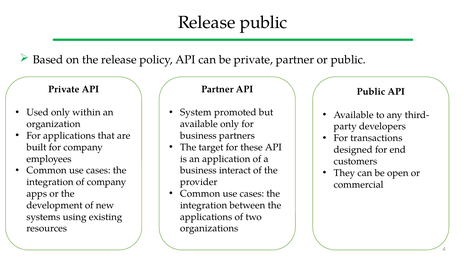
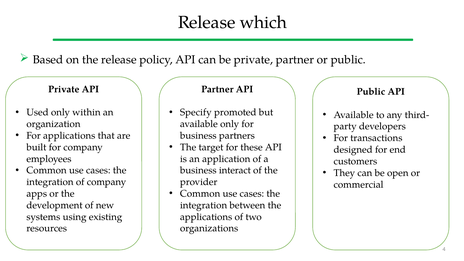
Release public: public -> which (263, 22)
System: System -> Specify (196, 112)
